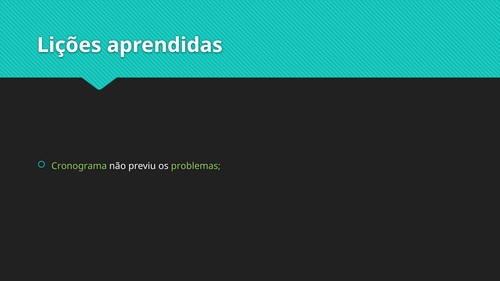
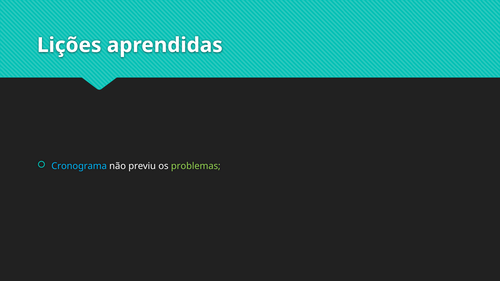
Cronograma colour: light green -> light blue (79, 166)
